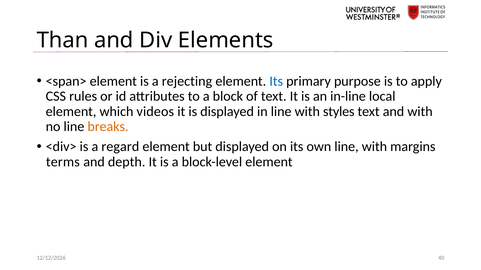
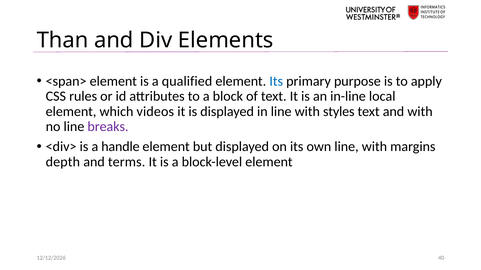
rejecting: rejecting -> qualified (187, 81)
breaks colour: orange -> purple (108, 127)
regard: regard -> handle (120, 147)
terms: terms -> depth (63, 162)
depth: depth -> terms (127, 162)
